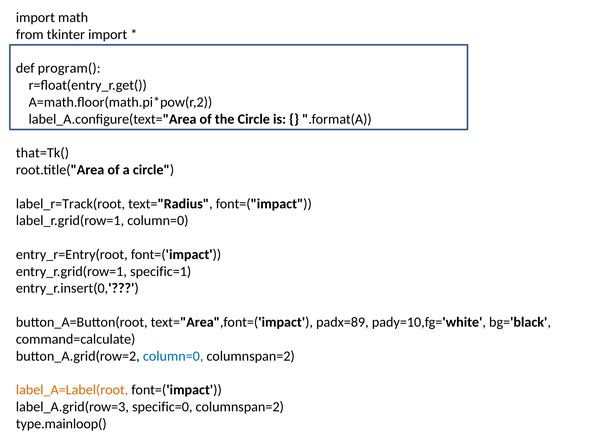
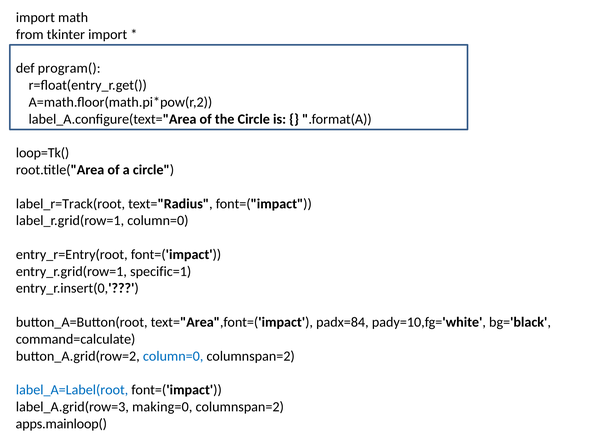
that=Tk(: that=Tk( -> loop=Tk( (43, 153)
padx=89: padx=89 -> padx=84 (342, 322)
label_A=Label(root colour: orange -> blue (72, 390)
specific=0: specific=0 -> making=0 (162, 407)
type.mainloop(: type.mainloop( -> apps.mainloop( (61, 424)
